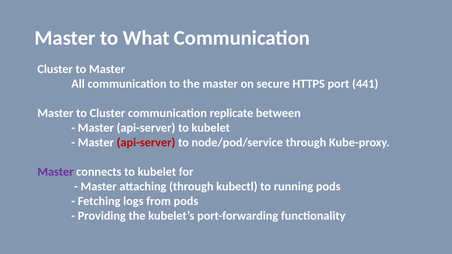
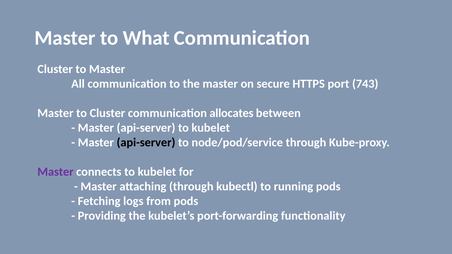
441: 441 -> 743 (365, 84)
replicate: replicate -> allocates (232, 113)
api-server colour: red -> black (146, 143)
